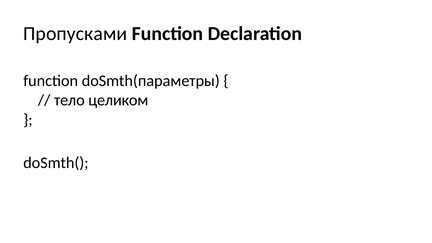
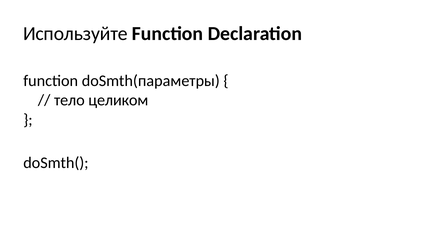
Пропусками: Пропусками -> Используйте (75, 34)
